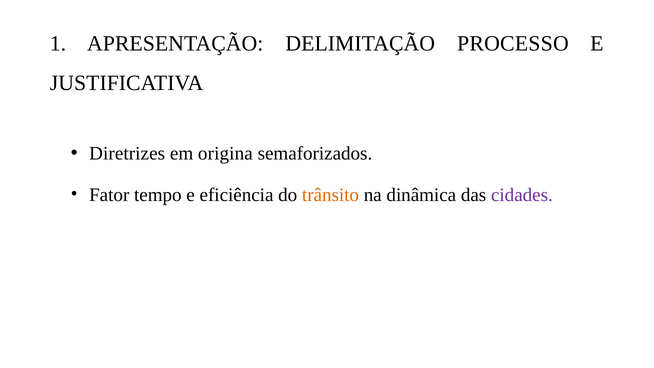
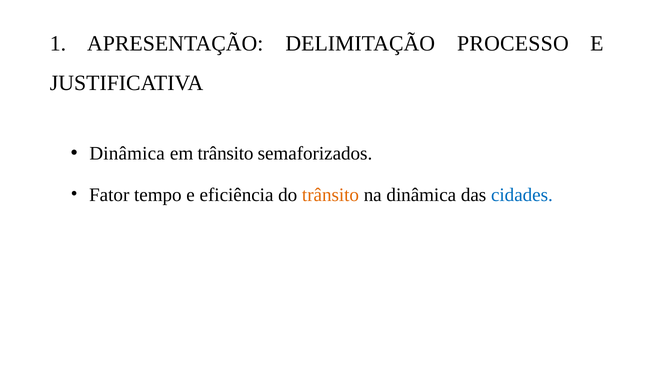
Diretrizes: Diretrizes -> Dinâmica (127, 154)
em origina: origina -> trânsito (226, 154)
cidades colour: purple -> blue (522, 195)
